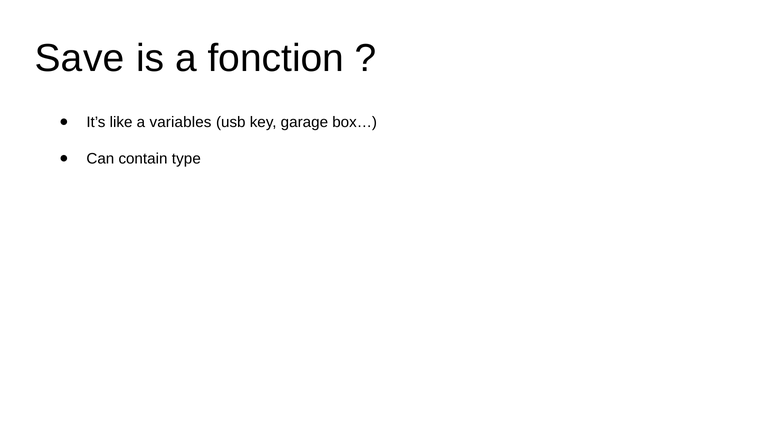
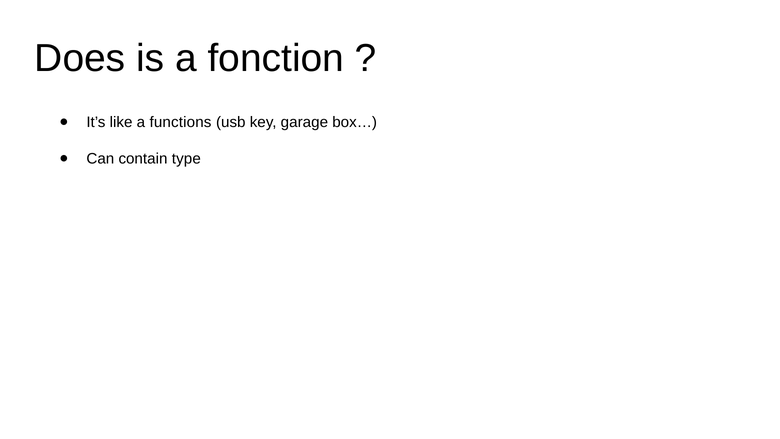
Save: Save -> Does (80, 59)
variables: variables -> functions (181, 122)
